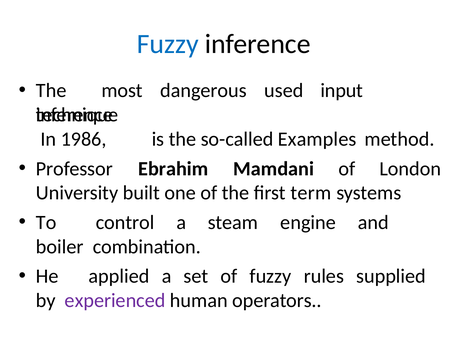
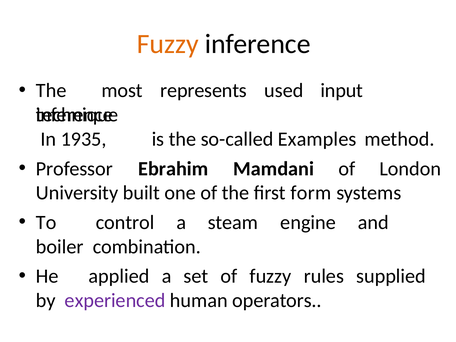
Fuzzy colour: blue -> orange (168, 44)
dangerous: dangerous -> represents (204, 91)
1986: 1986 -> 1935 (84, 139)
term: term -> form (311, 193)
